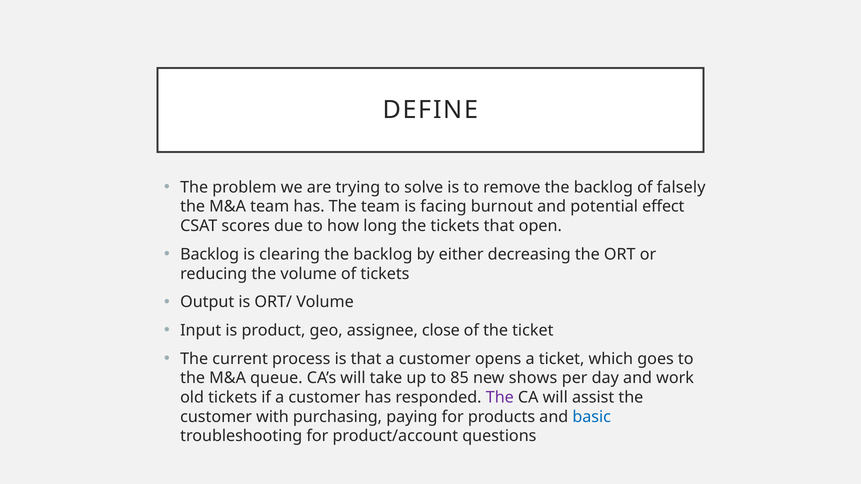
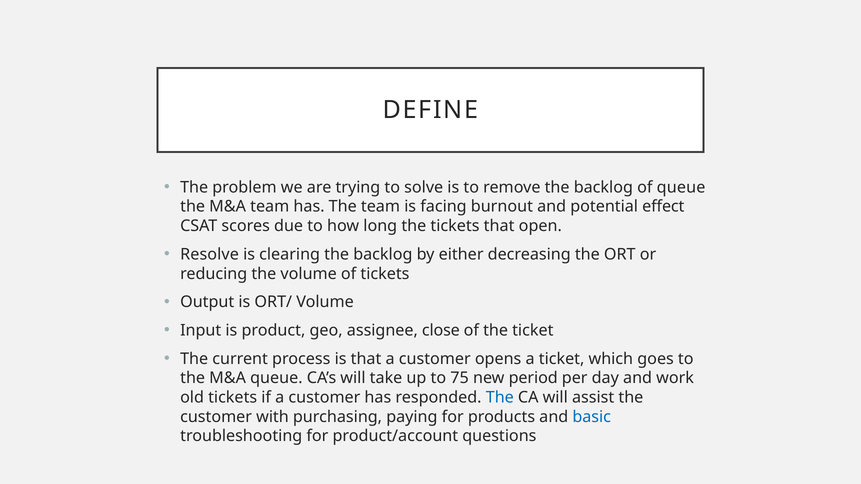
of falsely: falsely -> queue (681, 187)
Backlog: Backlog -> Resolve (210, 255)
85: 85 -> 75 (460, 378)
shows: shows -> period (533, 378)
The colour: purple -> blue (500, 398)
